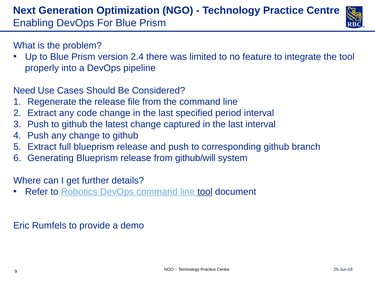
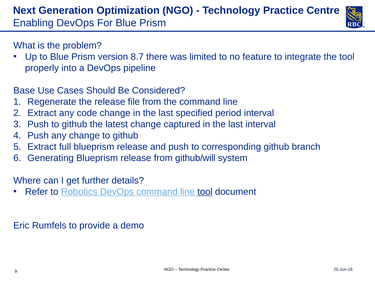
2.4: 2.4 -> 8.7 (137, 57)
Need: Need -> Base (24, 91)
